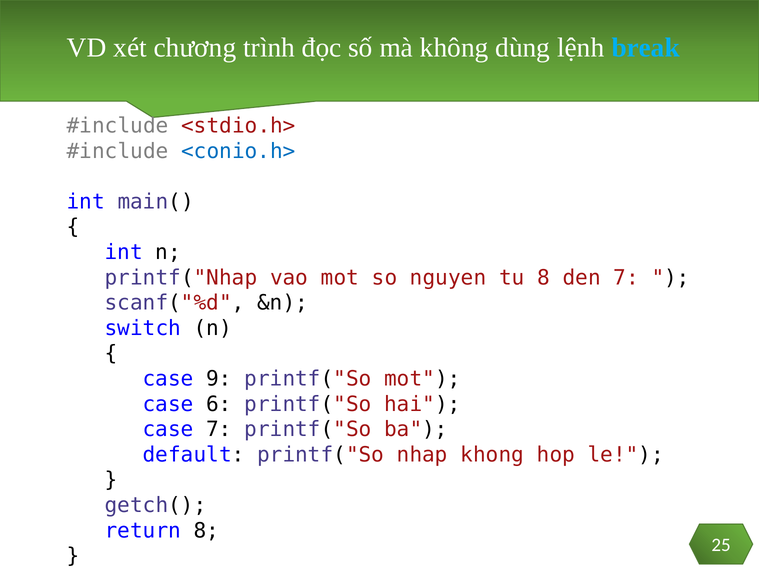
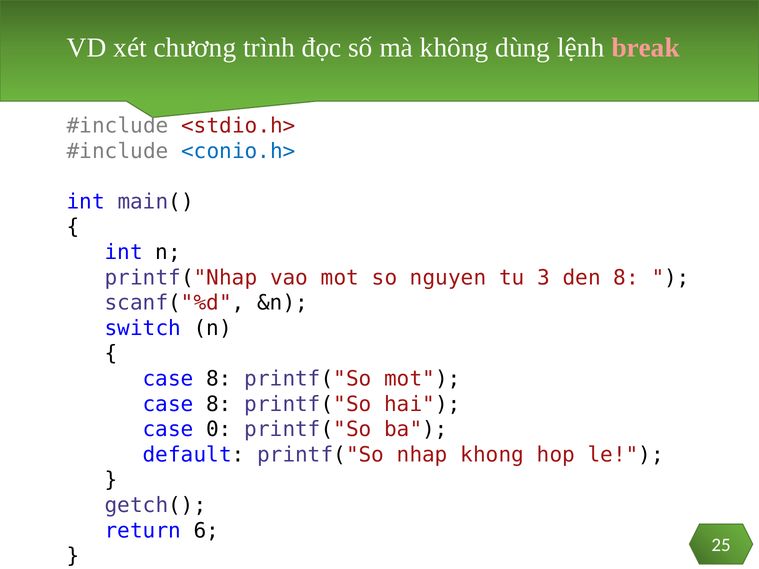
break colour: light blue -> pink (646, 48)
tu 8: 8 -> 3 (544, 278)
den 7: 7 -> 8 (626, 278)
9: 9 -> 8 (219, 379)
6: 6 -> 8 (219, 404)
case 7: 7 -> 0 (219, 430)
return 8: 8 -> 6 (206, 531)
